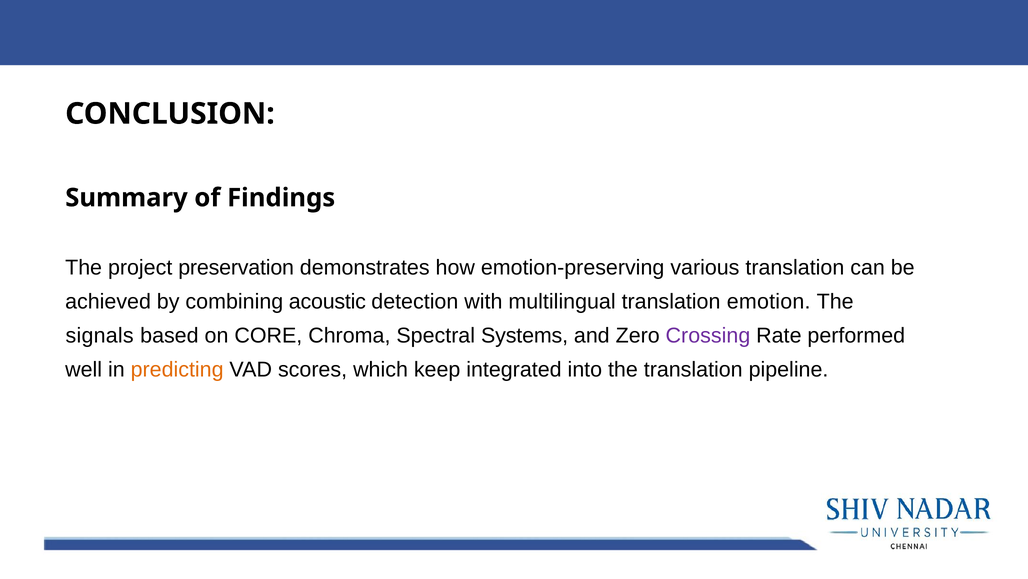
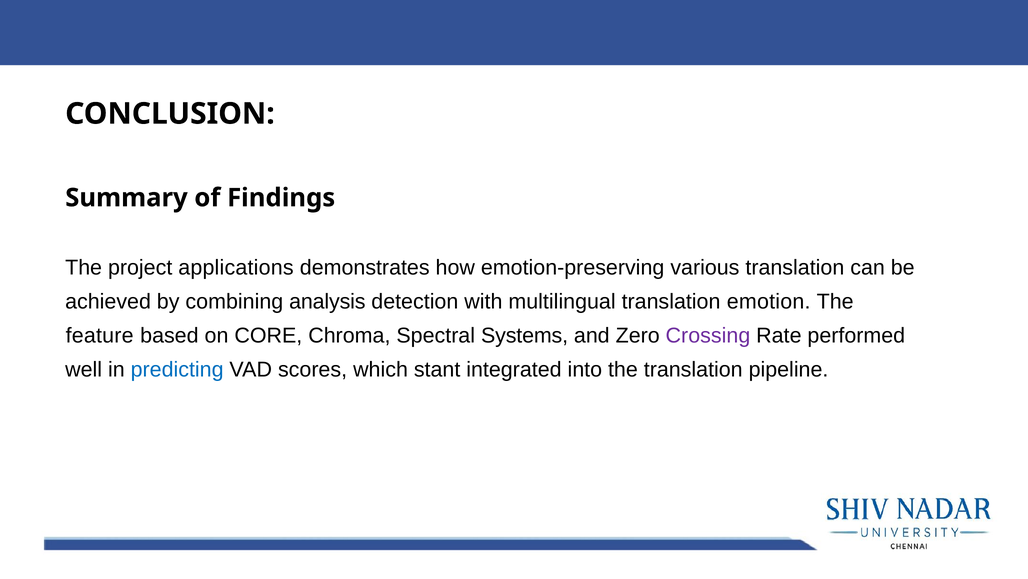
preservation: preservation -> applications (236, 268)
acoustic: acoustic -> analysis (327, 301)
signals: signals -> feature (100, 335)
predicting colour: orange -> blue (177, 369)
keep: keep -> stant (437, 369)
